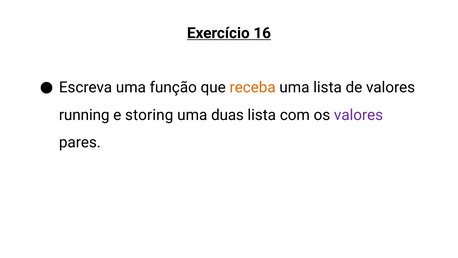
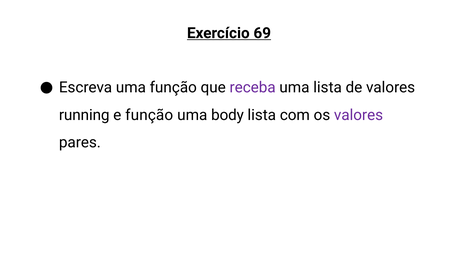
16: 16 -> 69 (262, 33)
receba colour: orange -> purple (253, 87)
e storing: storing -> função (149, 115)
duas: duas -> body (227, 115)
